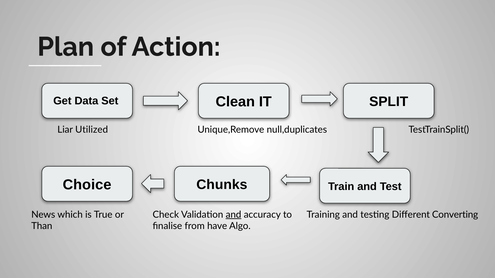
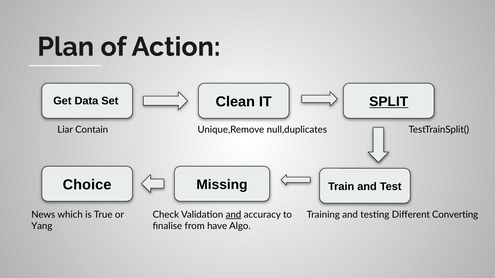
SPLIT underline: none -> present (389, 102)
Utilized: Utilized -> Contain (92, 130)
Chunks: Chunks -> Missing (222, 185)
Than: Than -> Yang (42, 226)
